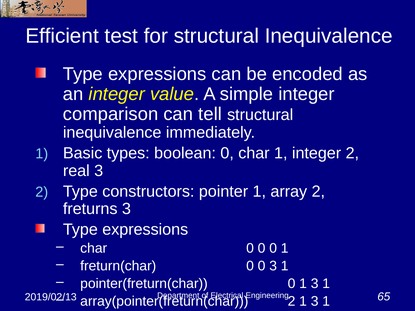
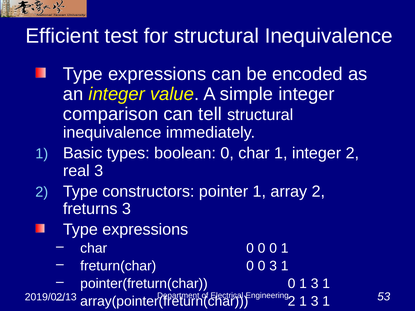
65: 65 -> 53 (384, 297)
